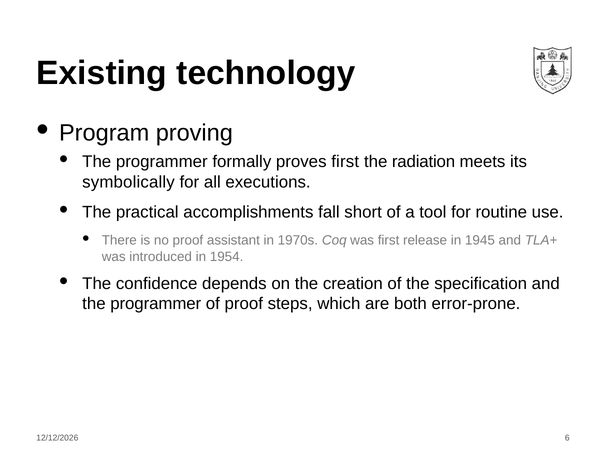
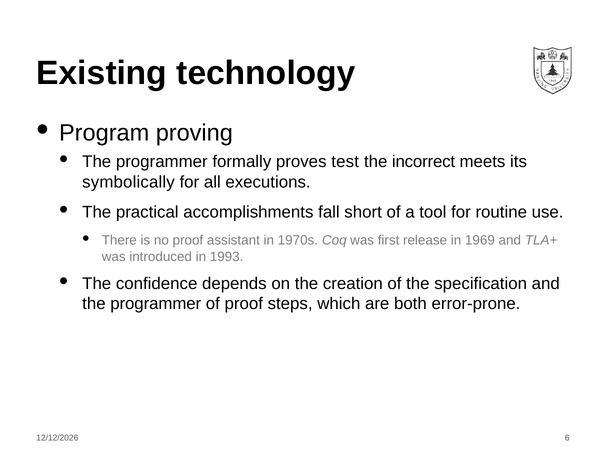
proves first: first -> test (345, 162)
radiation: radiation -> incorrect (424, 162)
1945: 1945 -> 1969 (480, 240)
1954: 1954 -> 1993 (227, 256)
